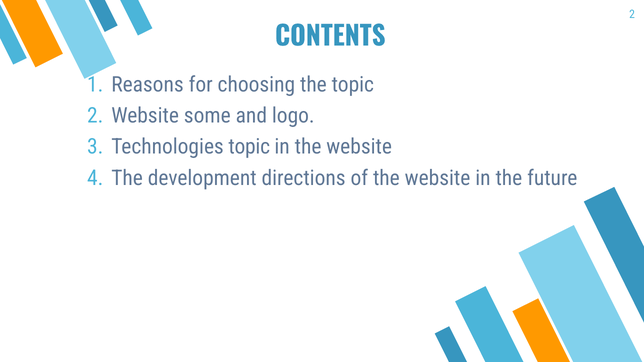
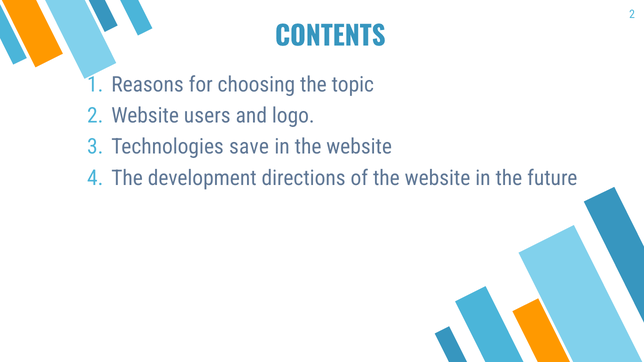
some: some -> users (207, 116)
Technologies topic: topic -> save (249, 147)
